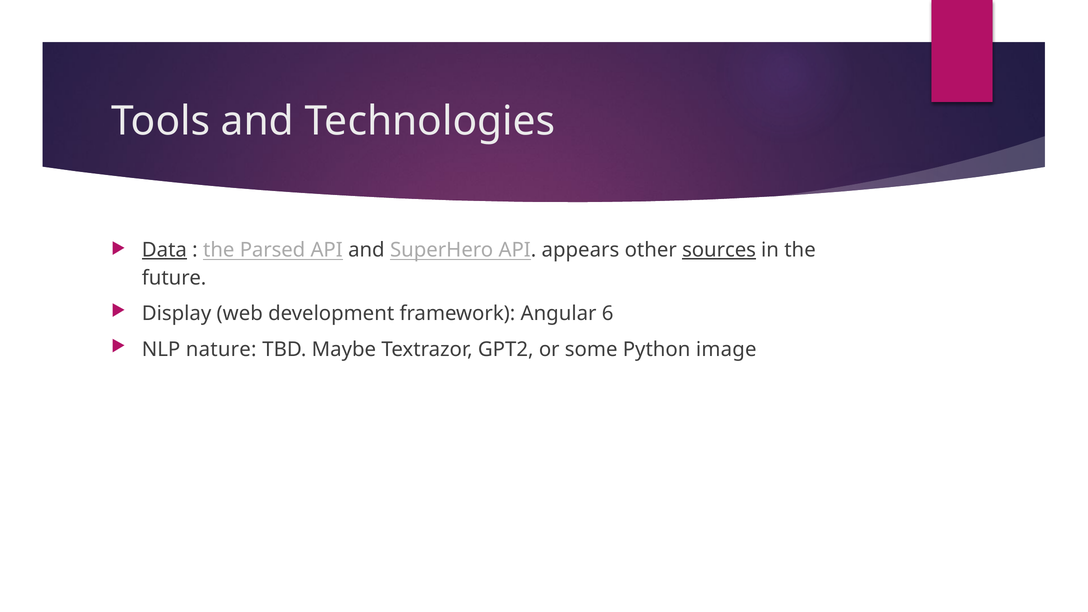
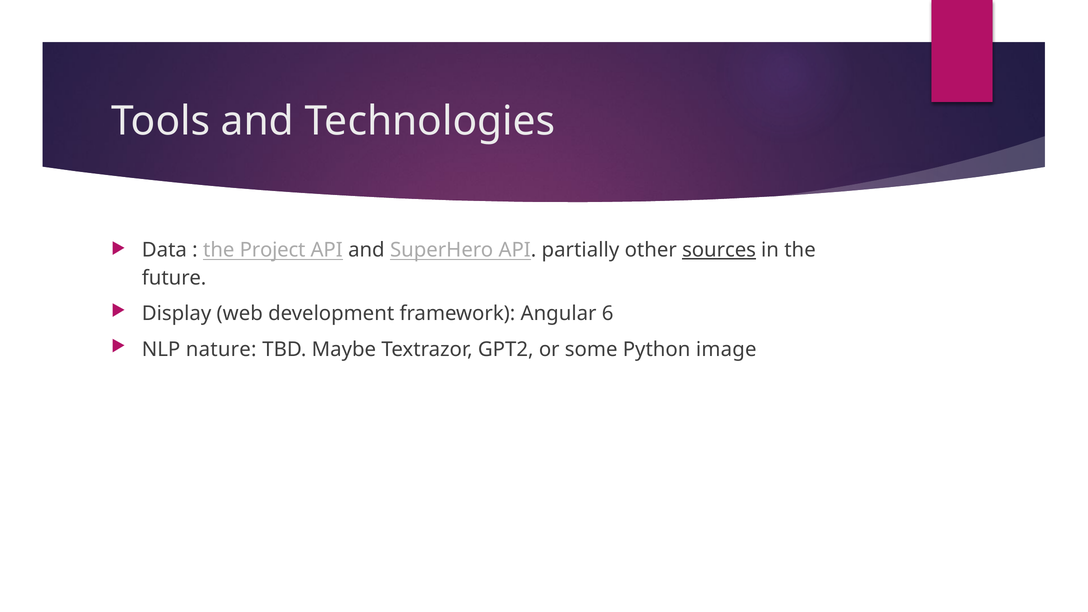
Data underline: present -> none (164, 250)
Parsed: Parsed -> Project (273, 250)
appears: appears -> partially (580, 250)
